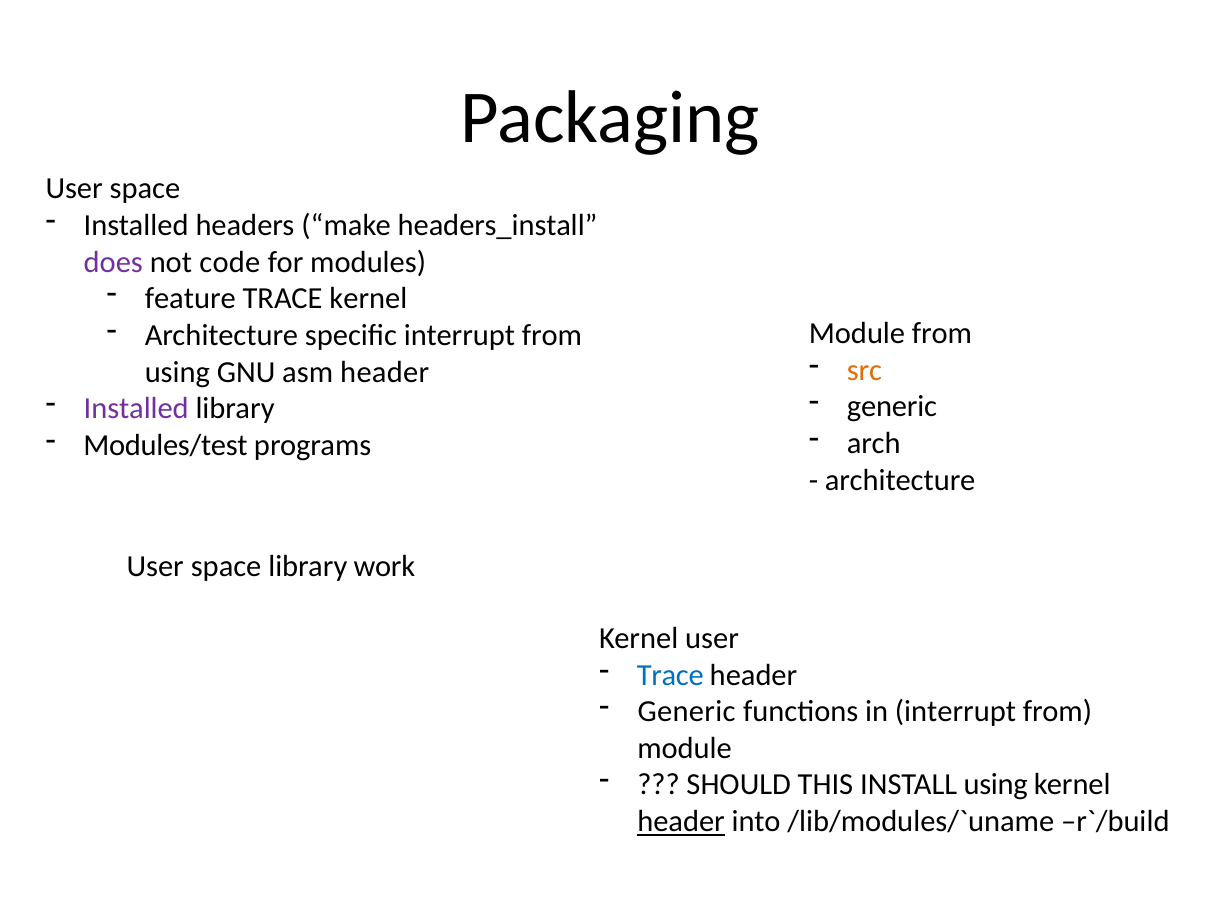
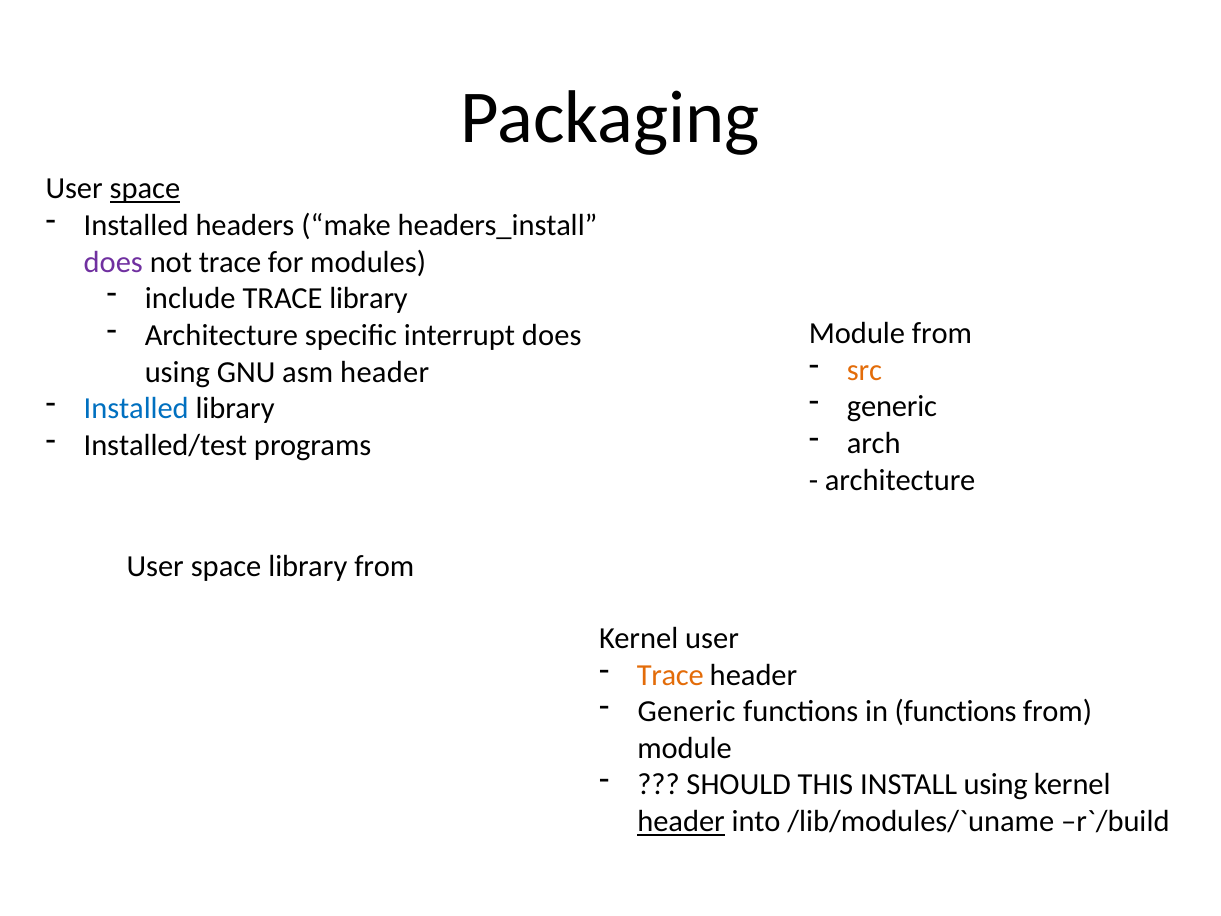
space underline: none -> present (145, 189)
not code: code -> trace (230, 262)
feature: feature -> include (190, 299)
TRACE kernel: kernel -> library (369, 299)
specific interrupt from: from -> does (552, 335)
Installed colour: purple -> blue (136, 409)
Modules/test: Modules/test -> Installed/test (165, 445)
library work: work -> from (384, 567)
Trace colour: blue -> orange (670, 675)
in interrupt: interrupt -> functions (956, 711)
